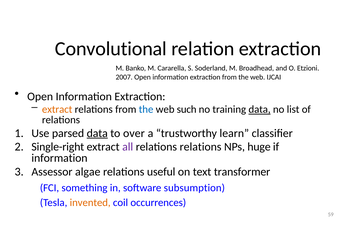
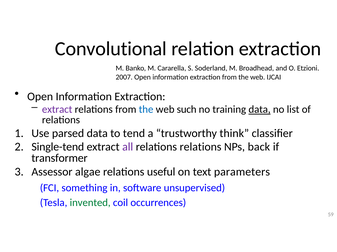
extract colour: orange -> purple (57, 110)
data underline: present -> none (97, 134)
over: over -> tend (134, 134)
learn: learn -> think (234, 134)
Single-right: Single-right -> Single-tend (58, 147)
huge: huge -> back (259, 147)
information: information -> transformer (60, 159)
transformer: transformer -> parameters (242, 172)
subsumption: subsumption -> unsupervised (194, 188)
invented colour: orange -> green (90, 203)
